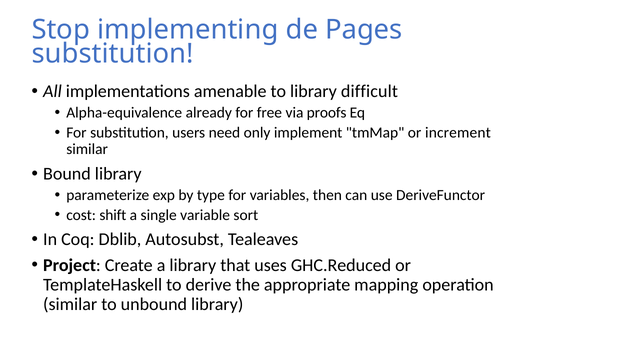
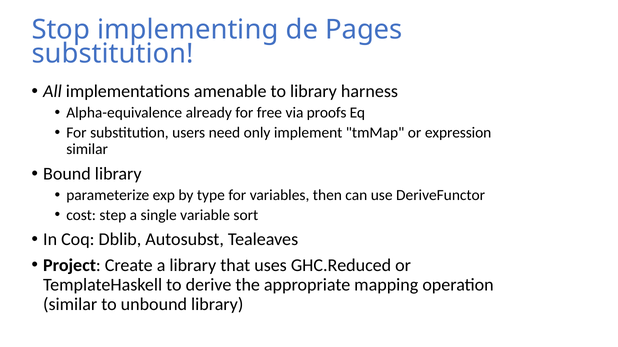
difficult: difficult -> harness (369, 92)
increment: increment -> expression (458, 133)
shift: shift -> step (113, 215)
